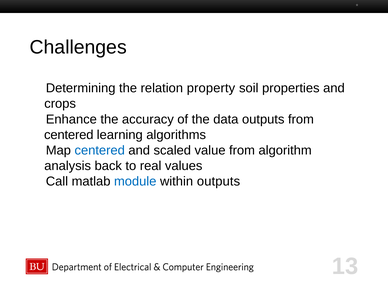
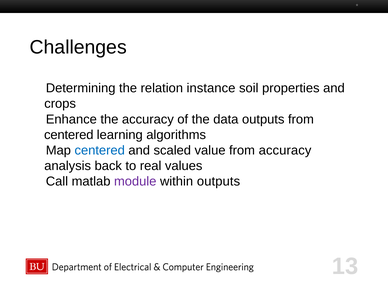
property: property -> instance (211, 88)
from algorithm: algorithm -> accuracy (285, 150)
module colour: blue -> purple (135, 181)
